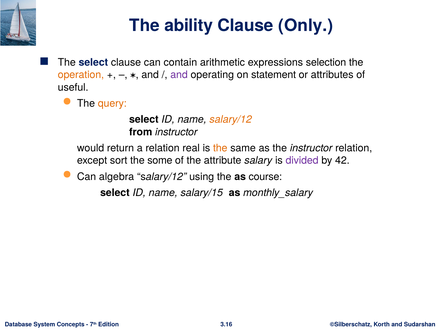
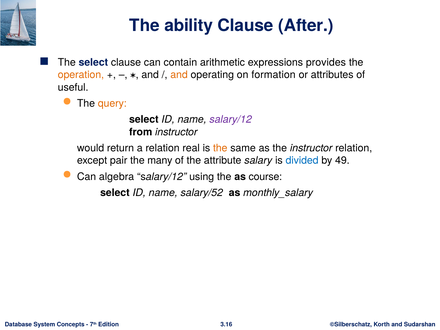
Only: Only -> After (306, 26)
selection: selection -> provides (326, 62)
and colour: purple -> orange (179, 75)
statement: statement -> formation (274, 75)
salary/12 colour: orange -> purple (231, 120)
sort: sort -> pair (119, 161)
some: some -> many (160, 161)
divided colour: purple -> blue (302, 161)
42: 42 -> 49 (342, 161)
salary/15: salary/15 -> salary/52 (202, 193)
